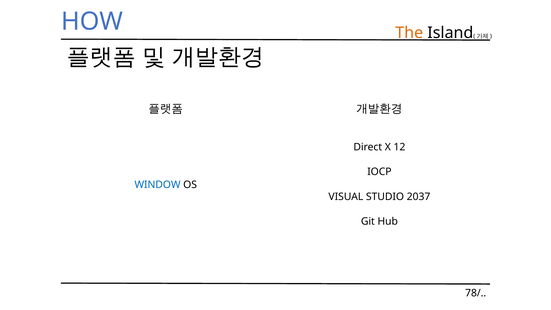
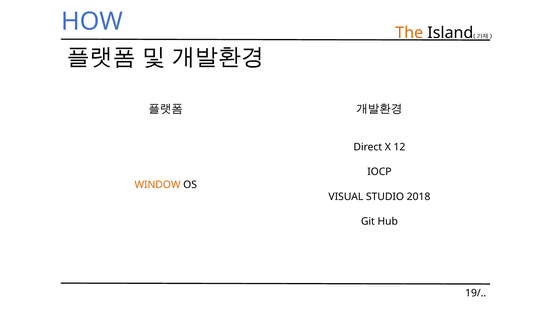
WINDOW colour: blue -> orange (158, 185)
2037: 2037 -> 2018 (419, 197)
78/: 78/ -> 19/ (476, 293)
